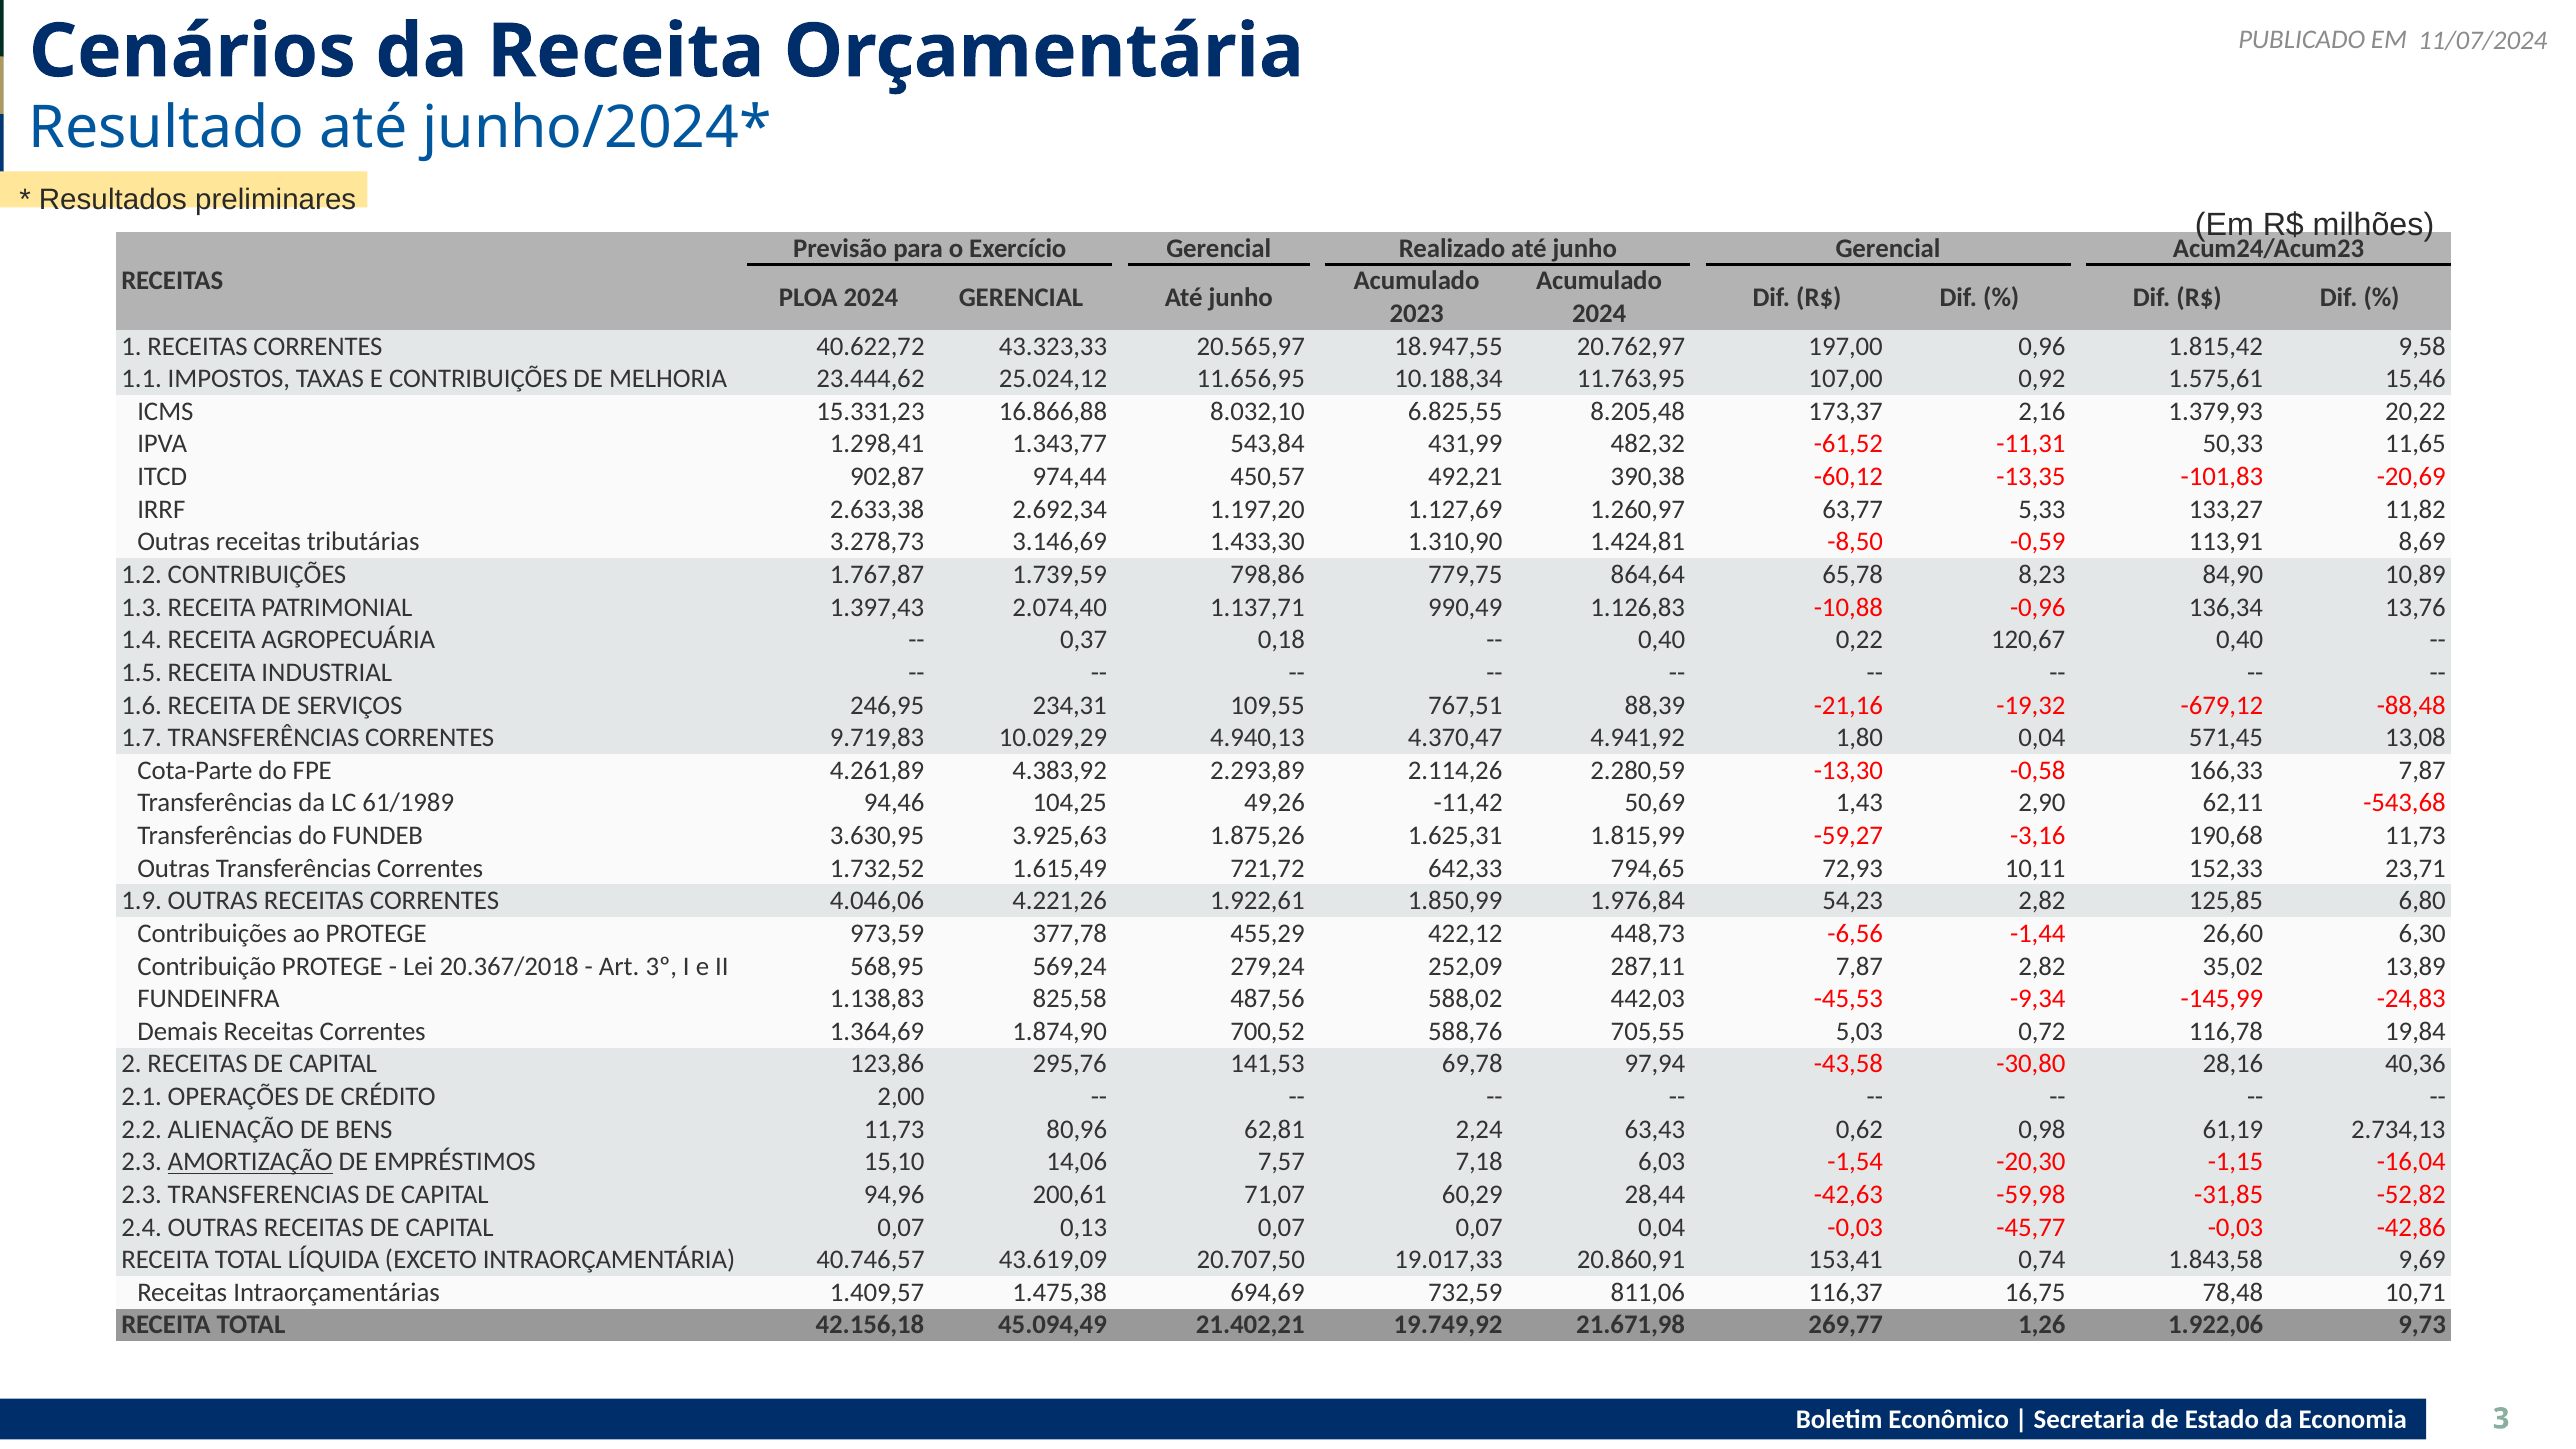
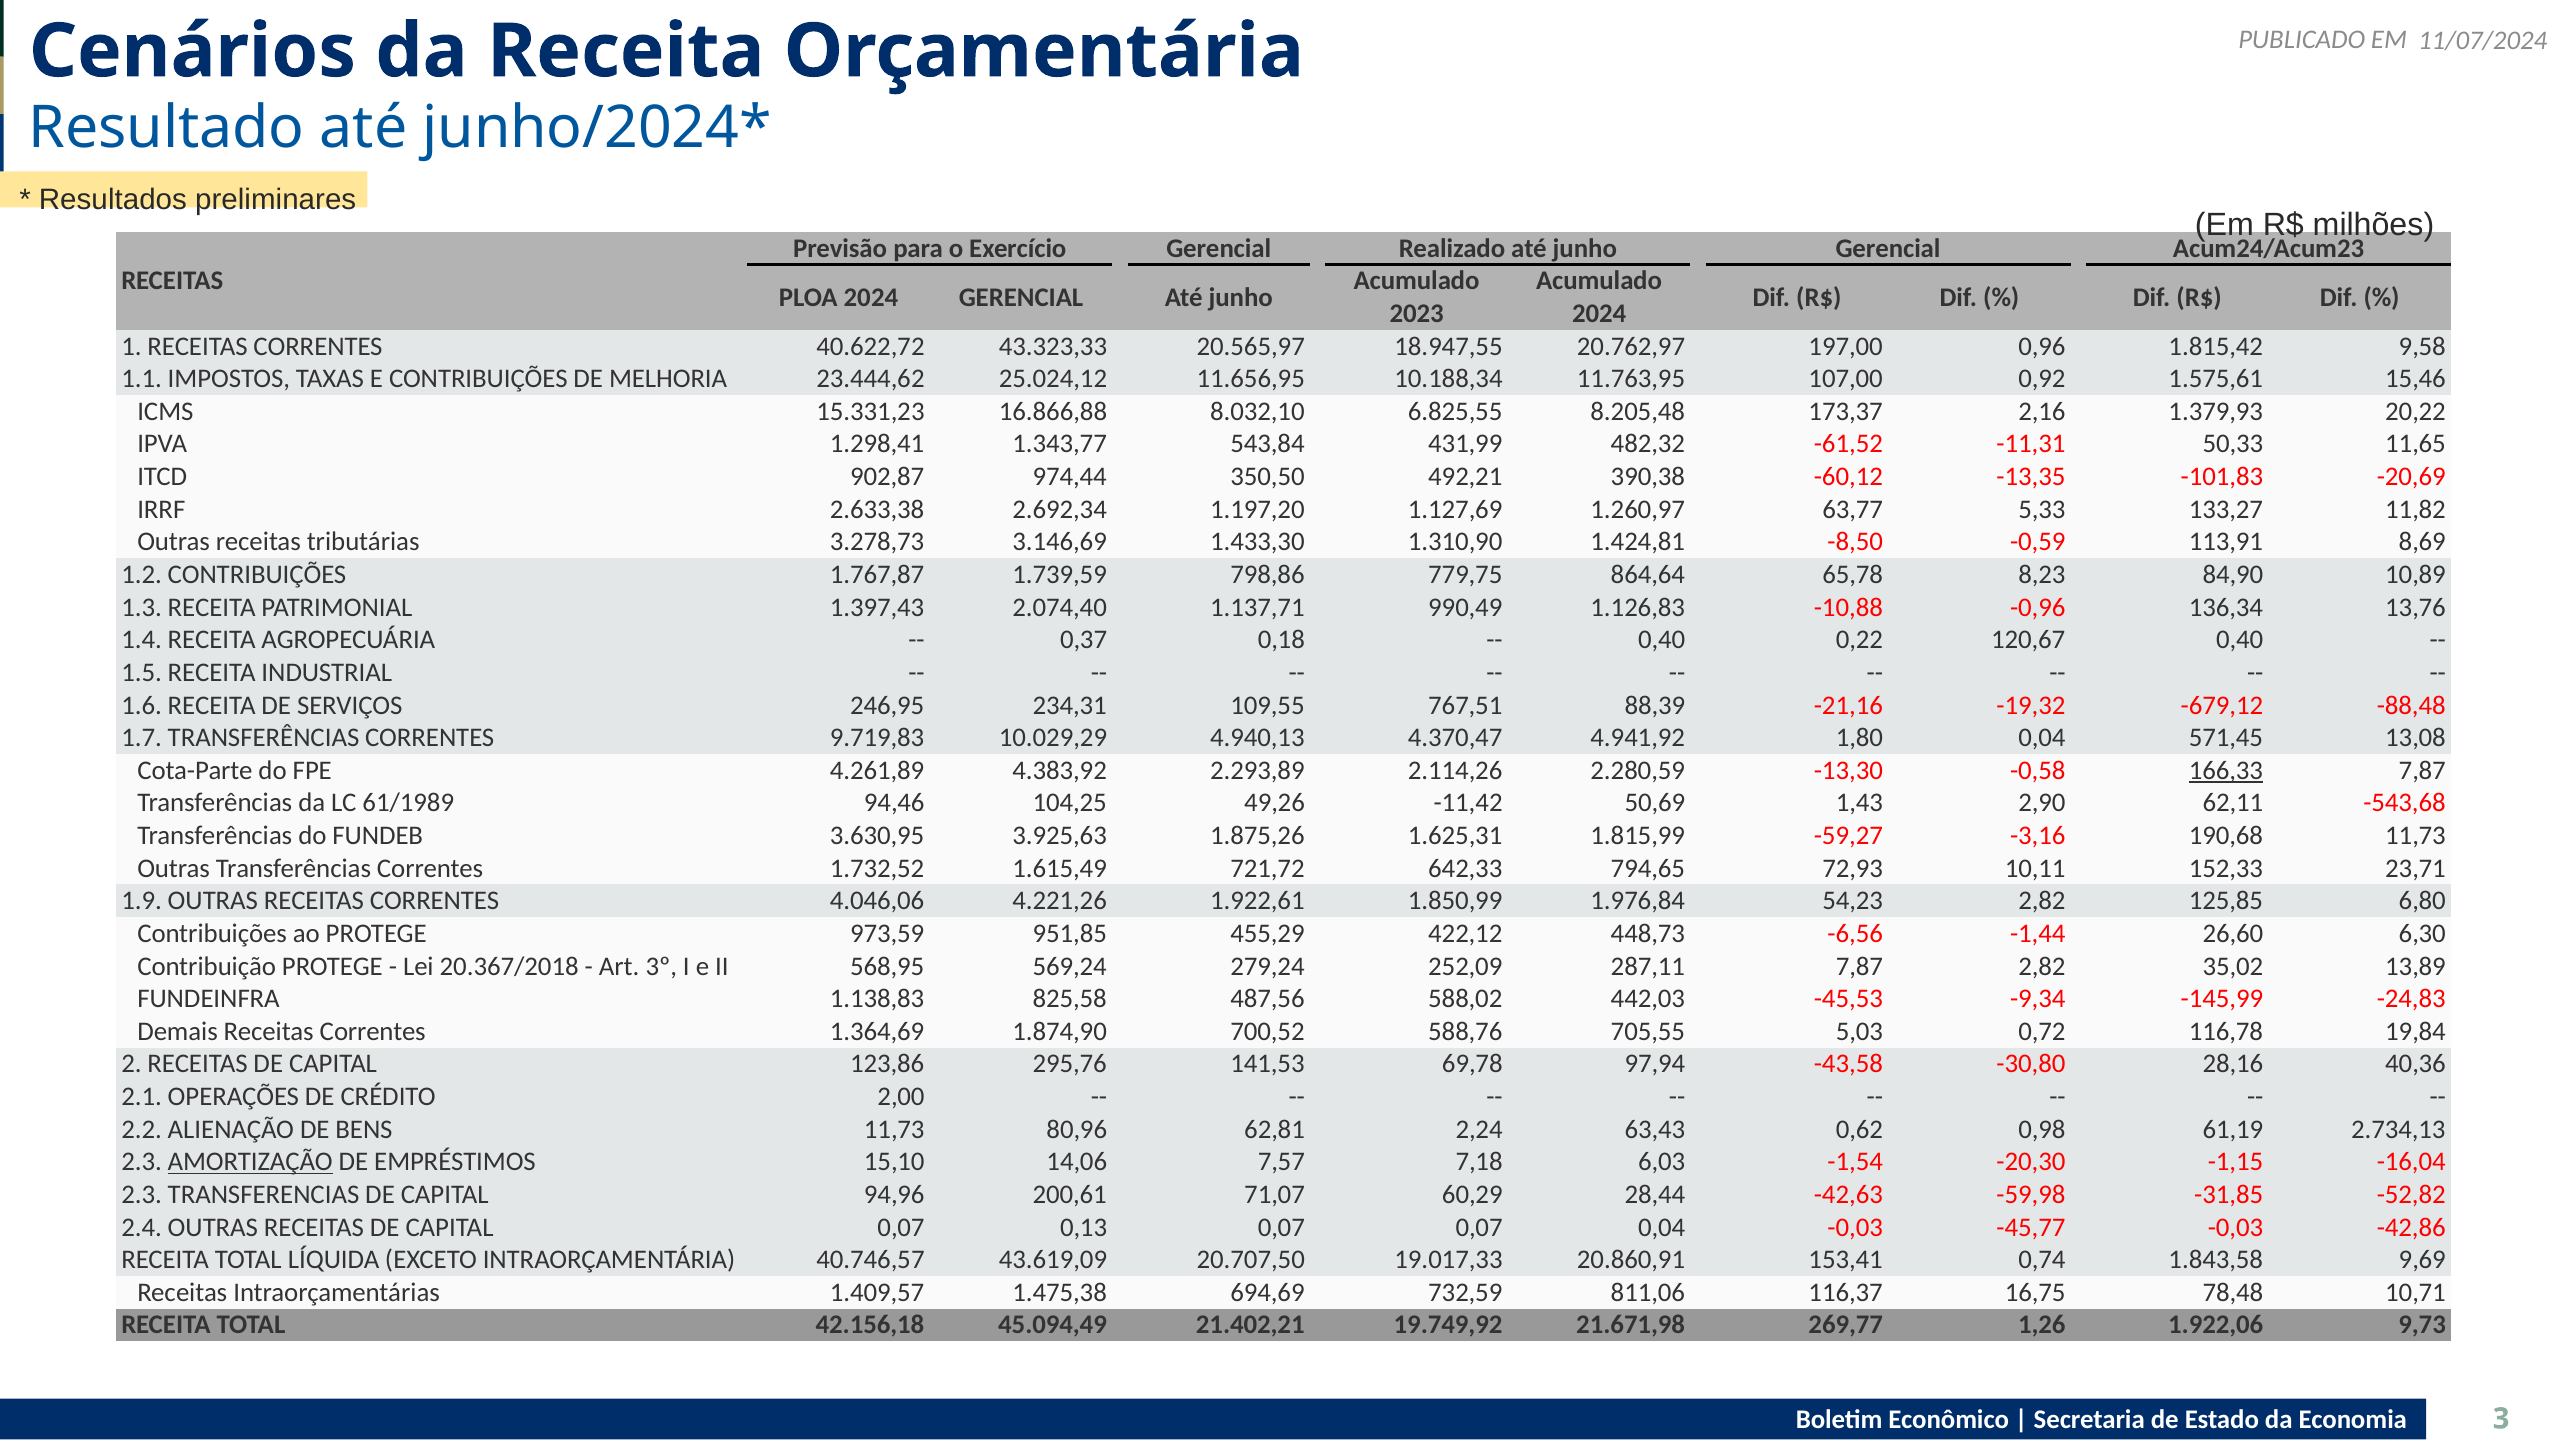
450,57: 450,57 -> 350,50 (1268, 477)
166,33 underline: none -> present (2226, 770)
377,78: 377,78 -> 951,85 (1070, 934)
